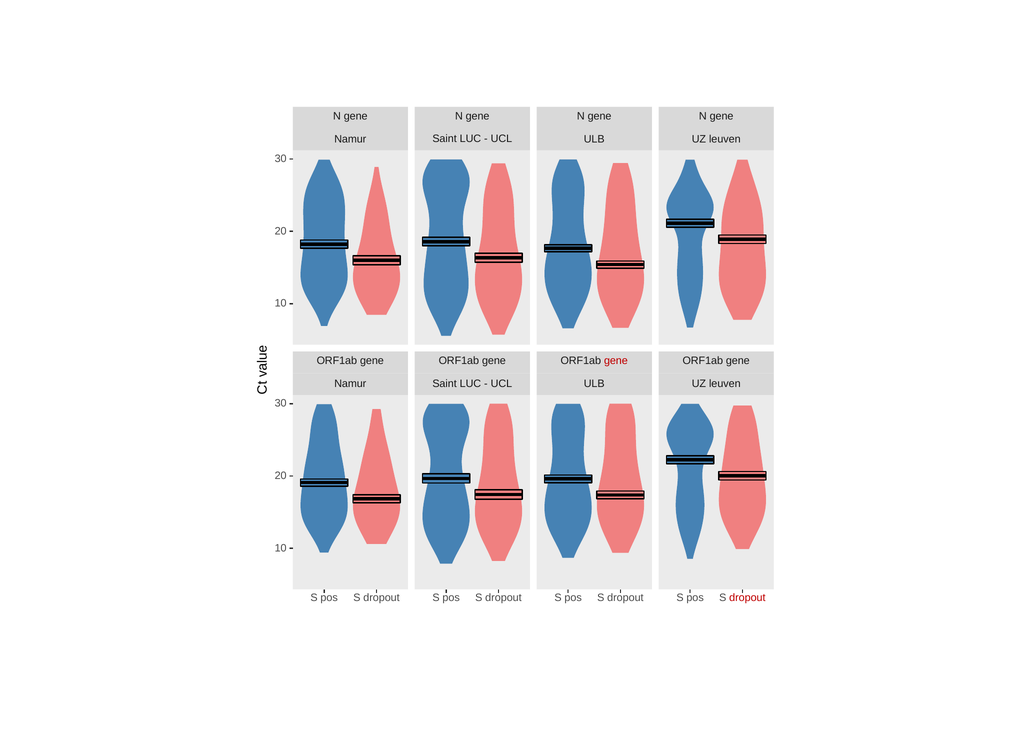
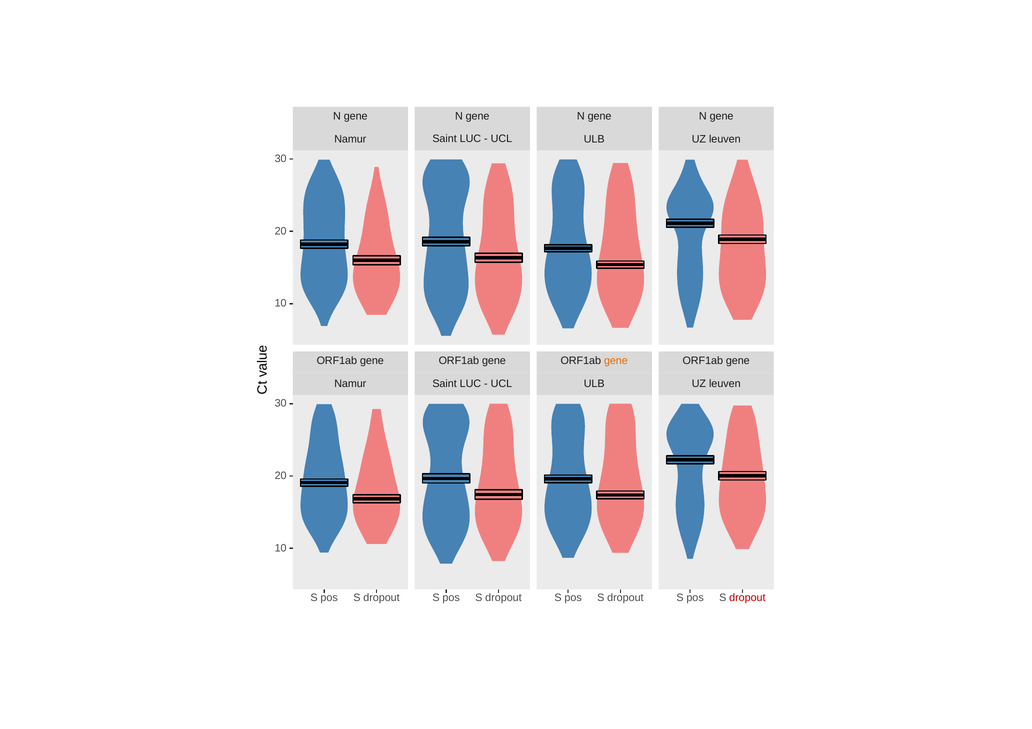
gene colour: red -> orange (616, 361)
